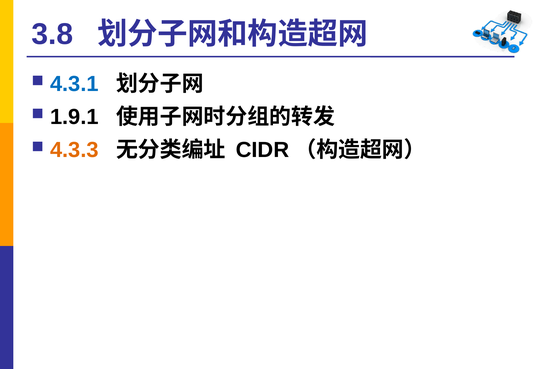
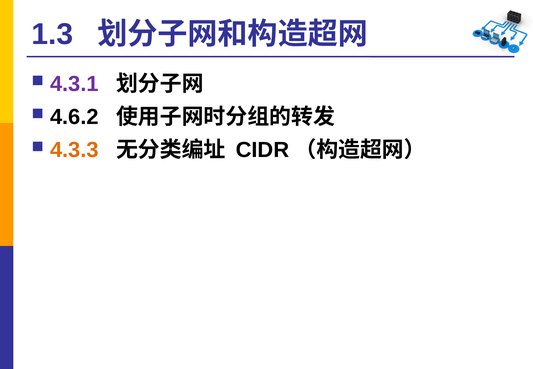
3.8: 3.8 -> 1.3 (52, 34)
4.3.1 colour: blue -> purple (74, 84)
1.9.1: 1.9.1 -> 4.6.2 (74, 117)
